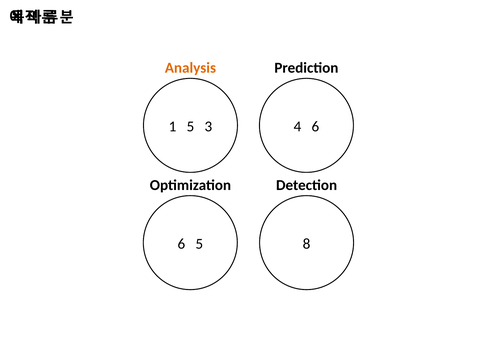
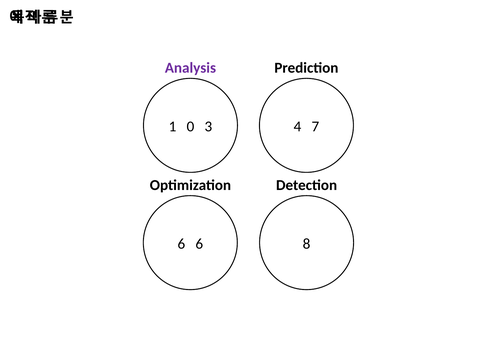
Analysis colour: orange -> purple (190, 68)
1 5: 5 -> 0 (190, 126)
4 6: 6 -> 7 (315, 126)
6 5: 5 -> 6 (199, 244)
